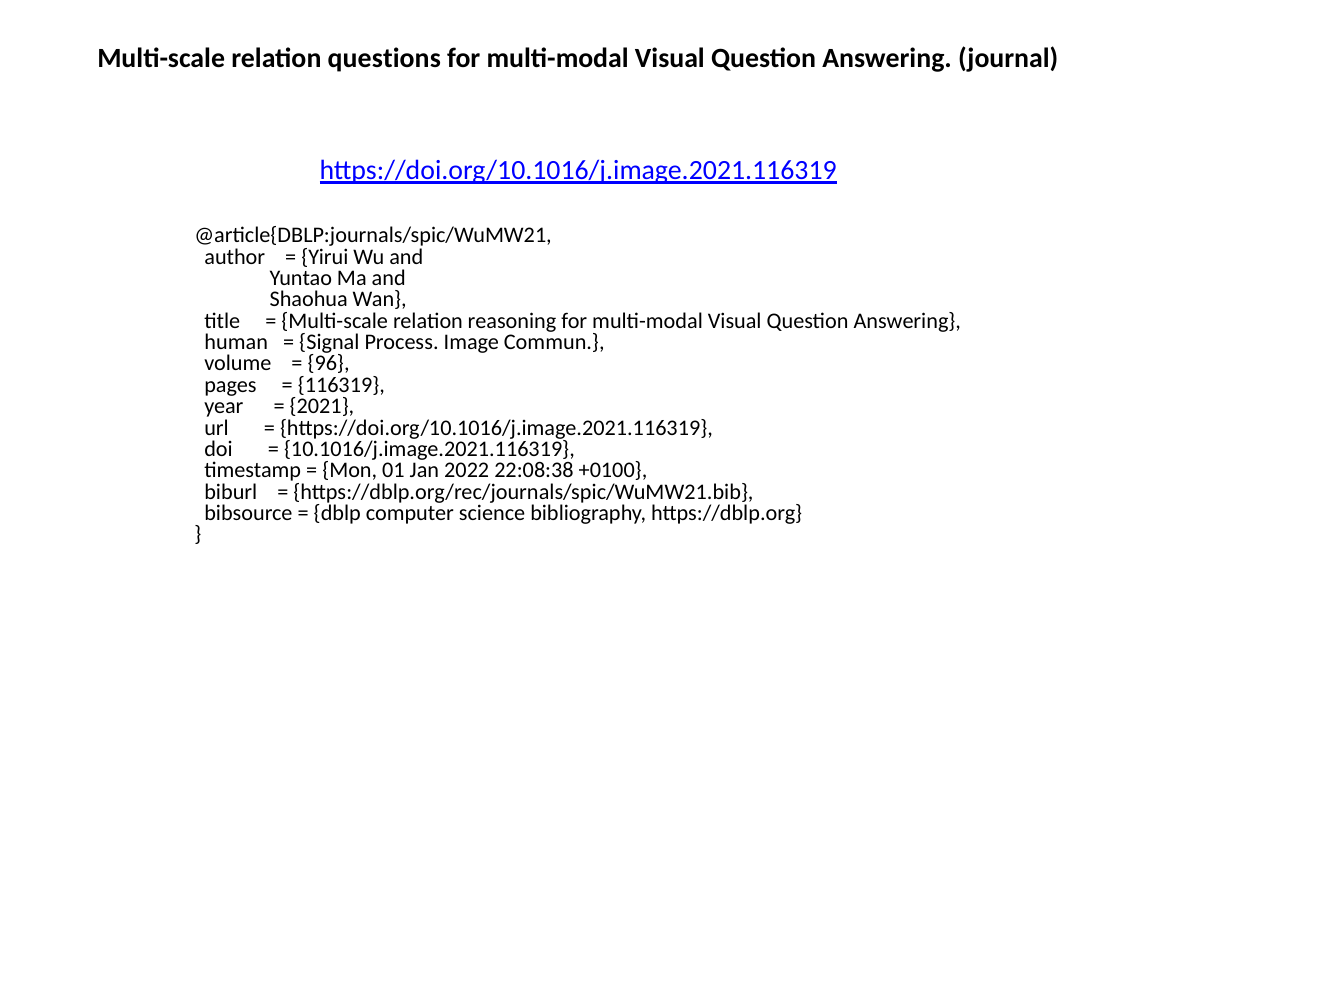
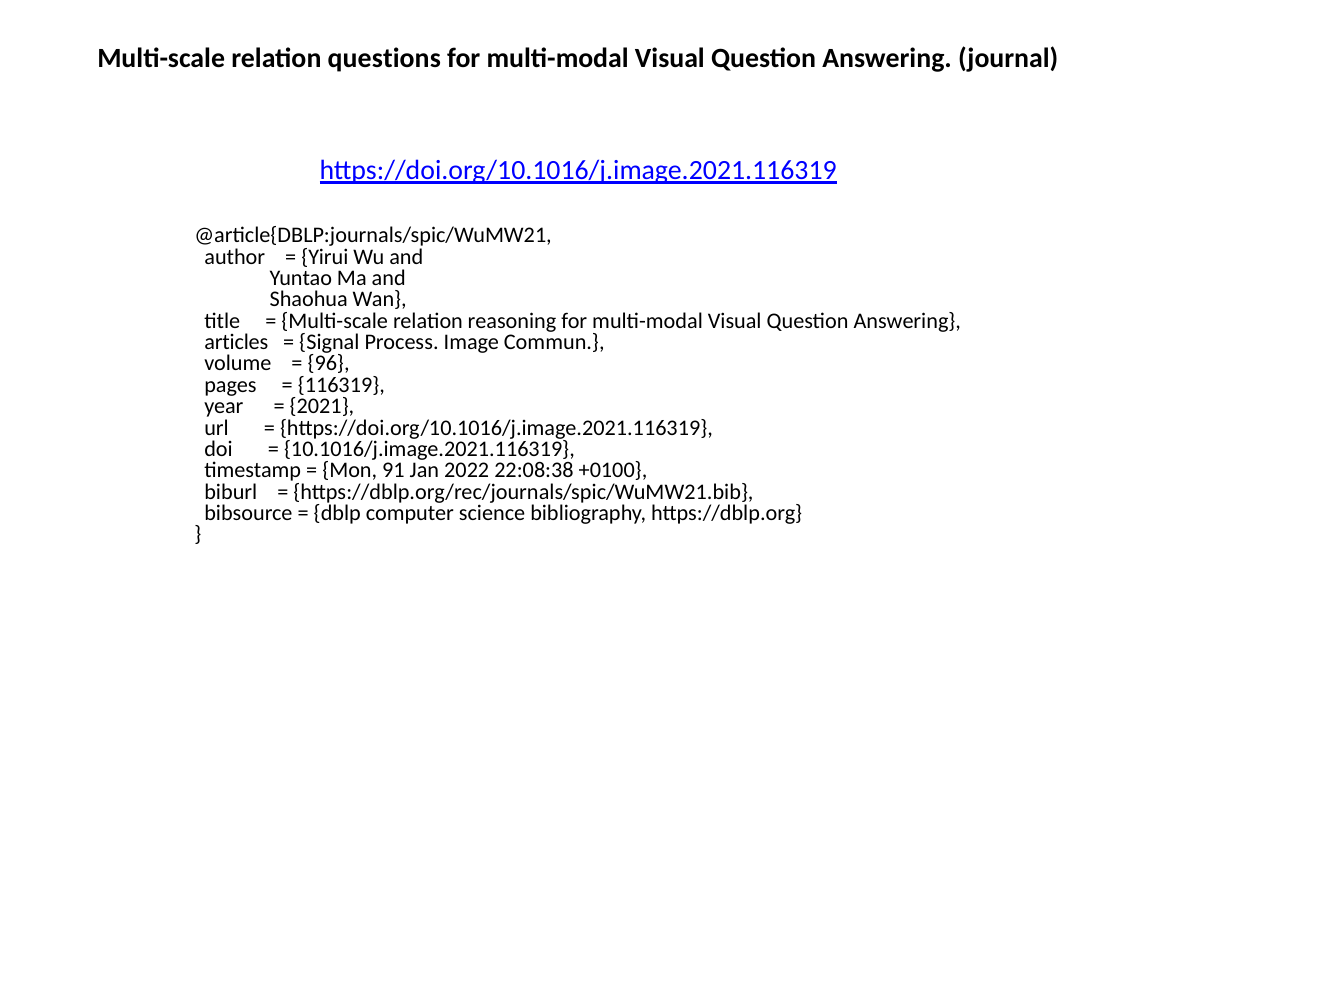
human: human -> articles (236, 342)
01: 01 -> 91 (393, 470)
